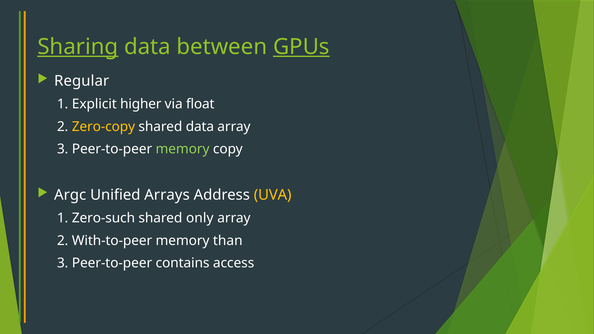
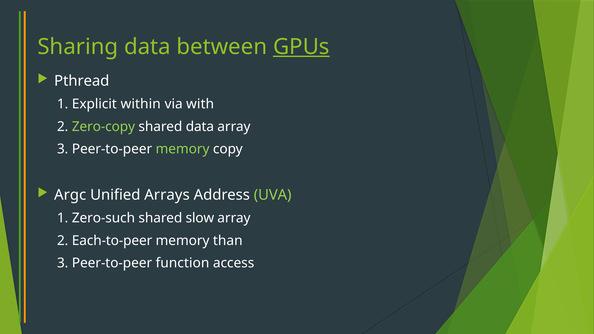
Sharing underline: present -> none (78, 47)
Regular: Regular -> Pthread (82, 81)
higher: higher -> within (141, 104)
float: float -> with (200, 104)
Zero-copy colour: yellow -> light green (103, 127)
UVA colour: yellow -> light green (273, 195)
only: only -> slow (200, 218)
With-to-peer: With-to-peer -> Each-to-peer (112, 241)
contains: contains -> function (182, 263)
